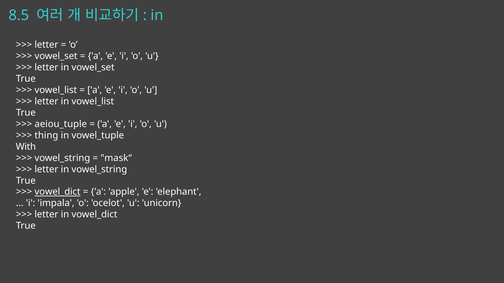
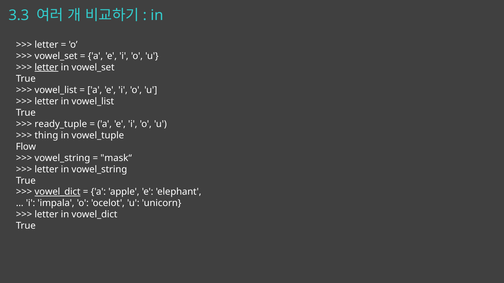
8.5: 8.5 -> 3.3 (19, 15)
letter underline: none -> present (46, 67)
aeiou_tuple: aeiou_tuple -> ready_tuple (61, 124)
With: With -> Flow (26, 147)
